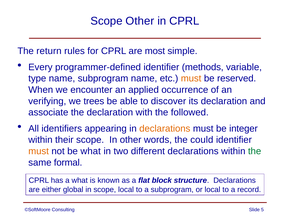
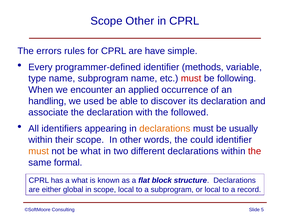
return: return -> errors (49, 51)
most: most -> have (155, 51)
must colour: orange -> red (191, 79)
reserved: reserved -> following (237, 79)
verifying: verifying -> handling (47, 101)
trees: trees -> used (94, 101)
integer: integer -> usually (243, 129)
the colour: green -> red (255, 152)
